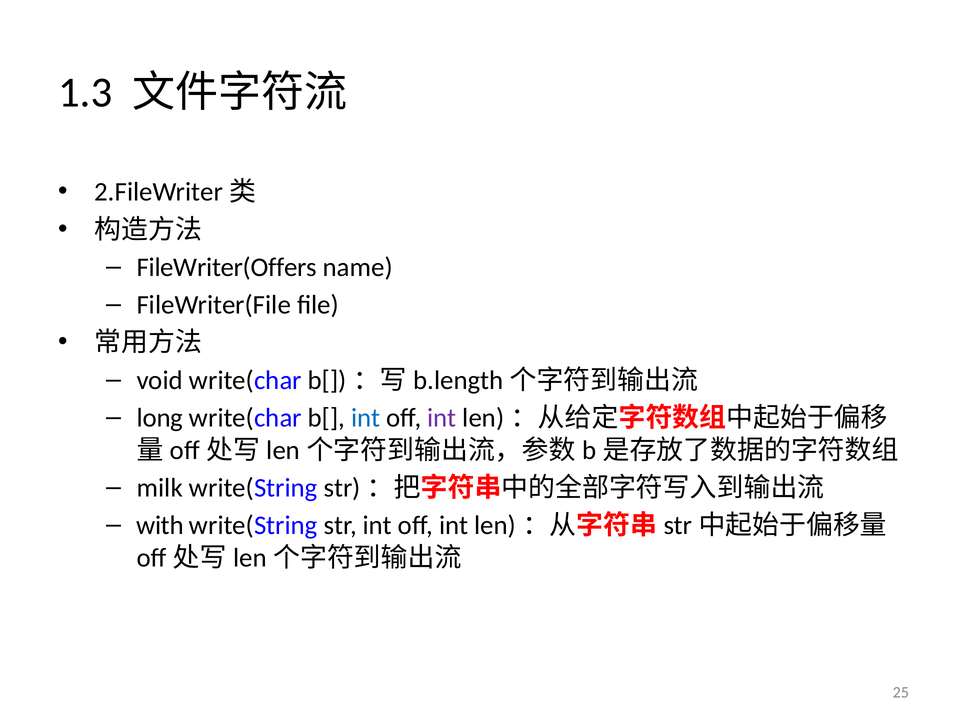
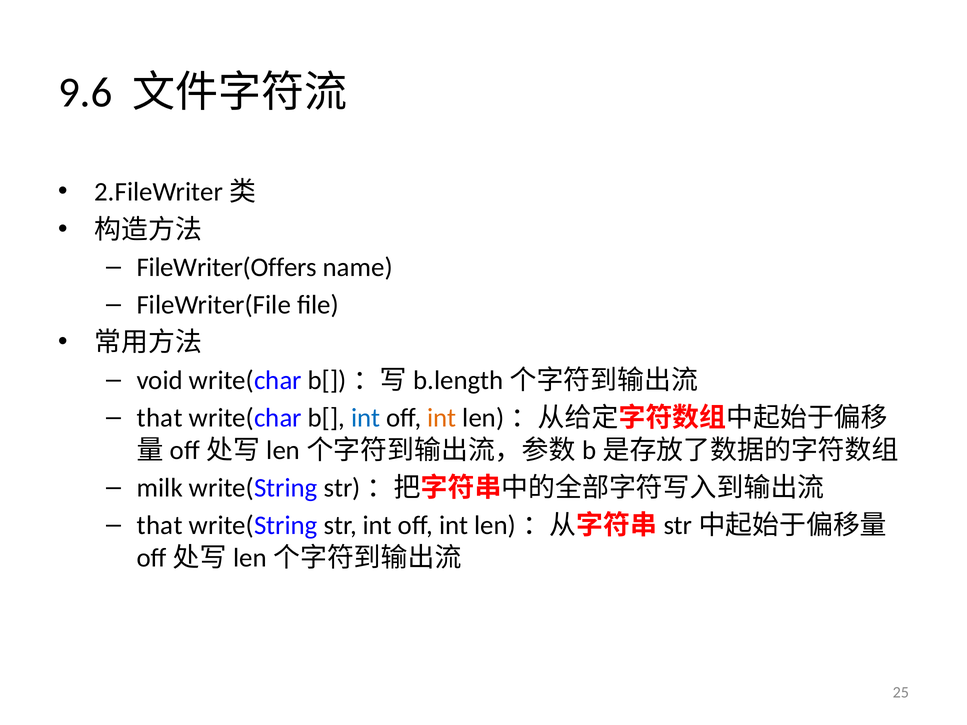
1.3: 1.3 -> 9.6 (85, 92)
long: long -> that (160, 418)
int colour: purple -> orange (442, 418)
with: with -> that (160, 526)
